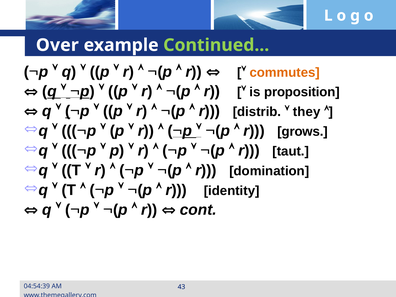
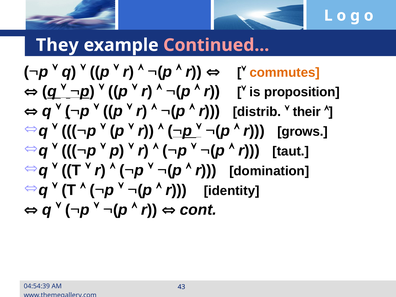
Over: Over -> They (57, 45)
Continued colour: light green -> pink (216, 45)
they: they -> their (307, 112)
